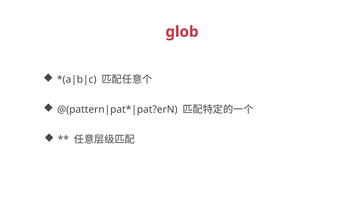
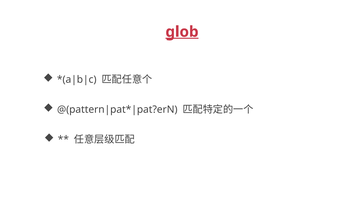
glob underline: none -> present (182, 32)
